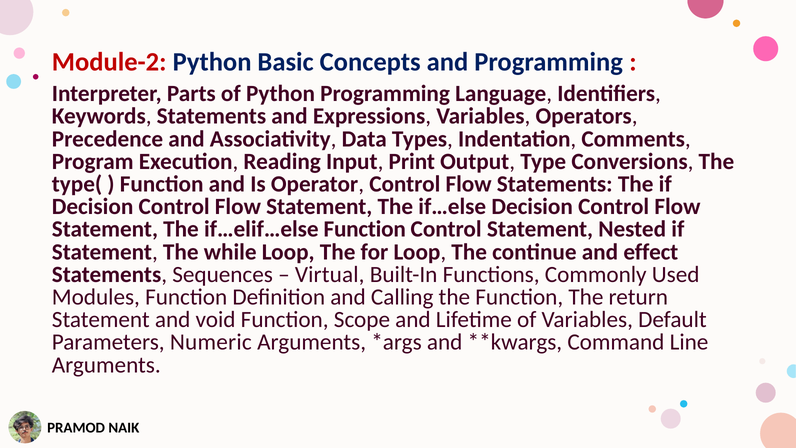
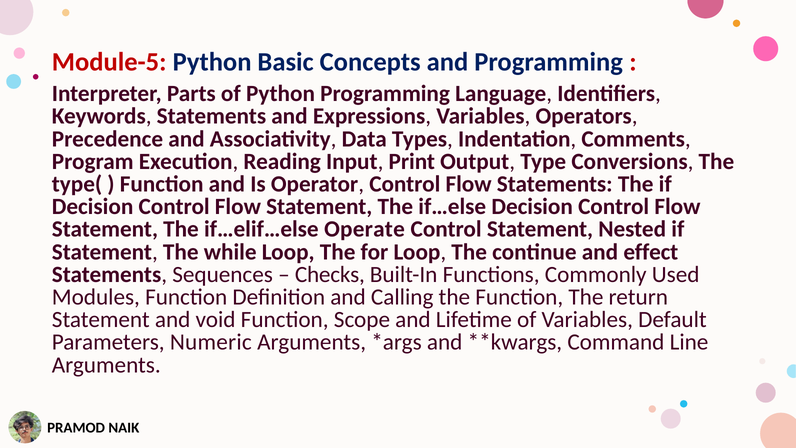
Module-2: Module-2 -> Module-5 (109, 62)
if…elif…else Function: Function -> Operate (365, 229)
Virtual: Virtual -> Checks (330, 274)
